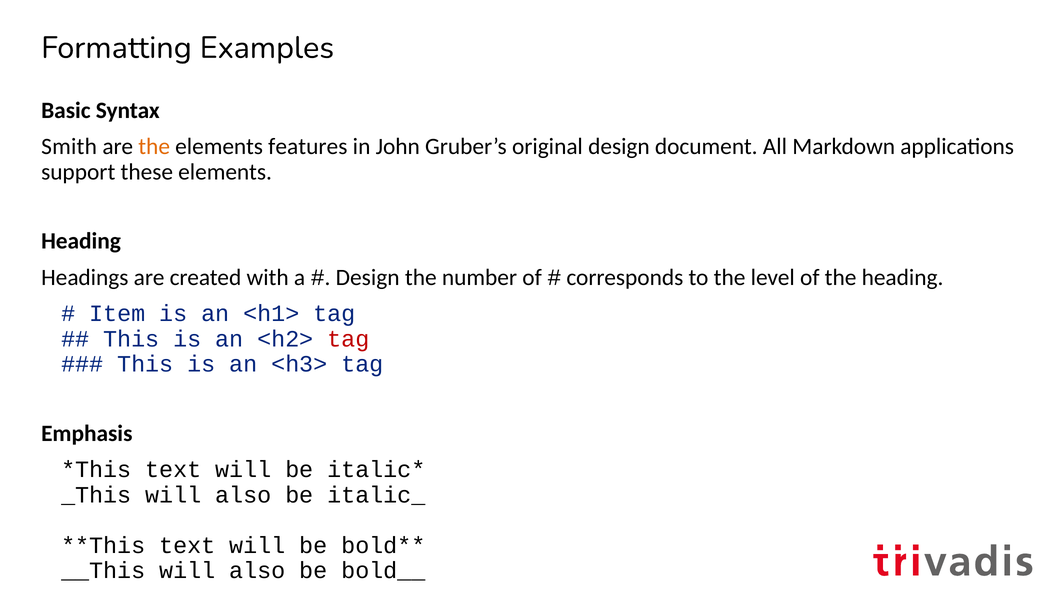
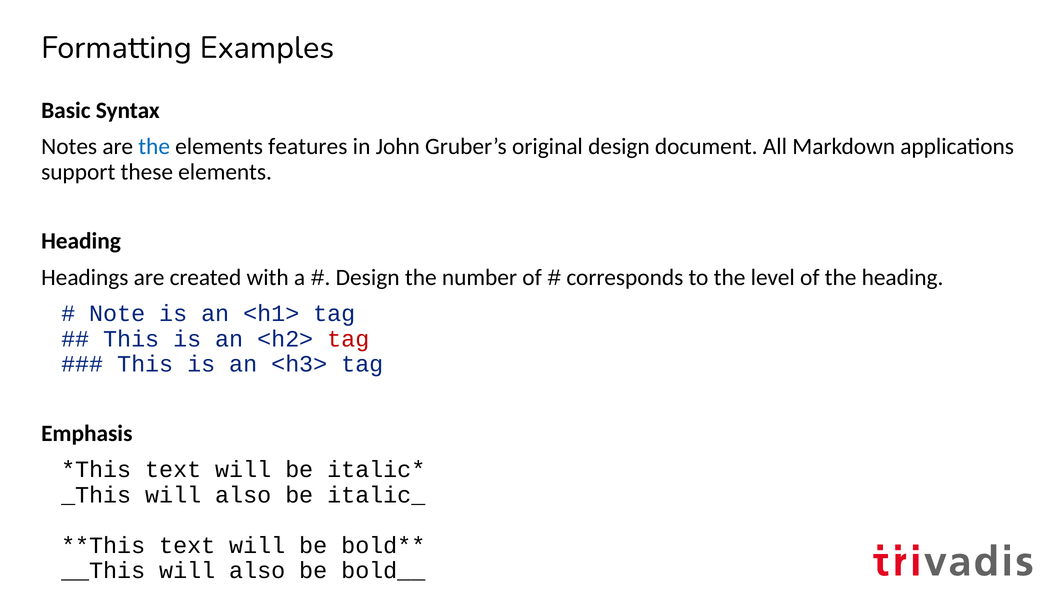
Smith: Smith -> Notes (69, 147)
the colour: orange -> blue (154, 147)
Item: Item -> Note (117, 314)
